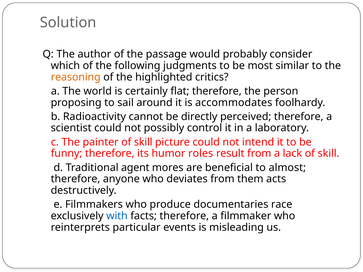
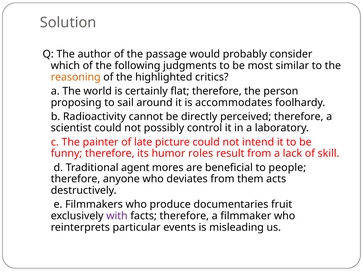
painter of skill: skill -> late (143, 142)
almost: almost -> people (287, 168)
race: race -> fruit (282, 205)
with colour: blue -> purple (117, 216)
